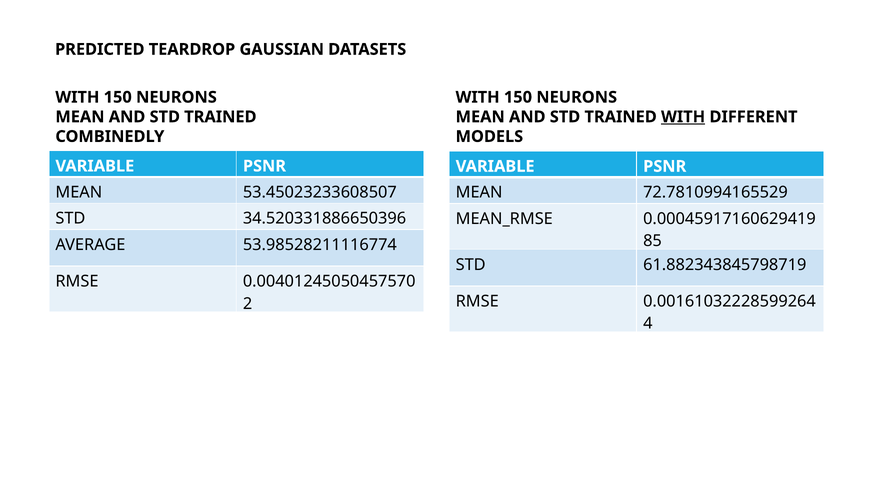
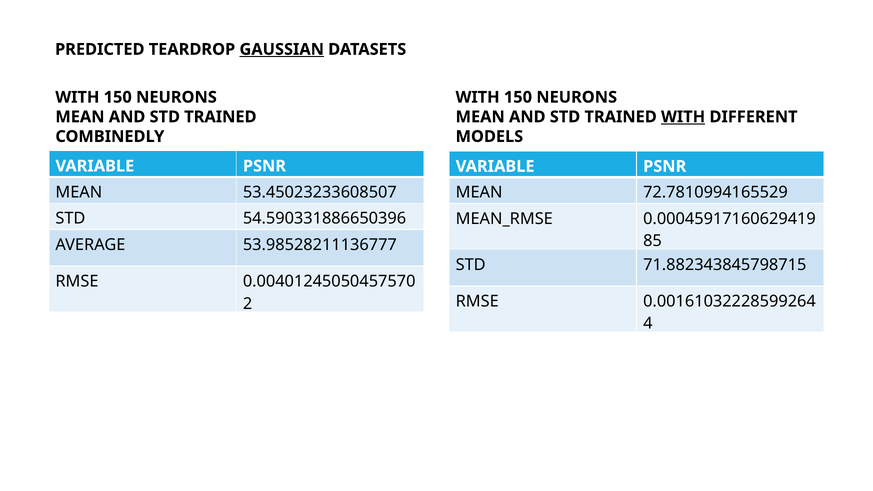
GAUSSIAN underline: none -> present (282, 49)
34.520331886650396: 34.520331886650396 -> 54.590331886650396 (325, 219)
53.98528211116774: 53.98528211116774 -> 53.98528211136777 (320, 245)
61.882343845798719: 61.882343845798719 -> 71.882343845798715 (725, 265)
